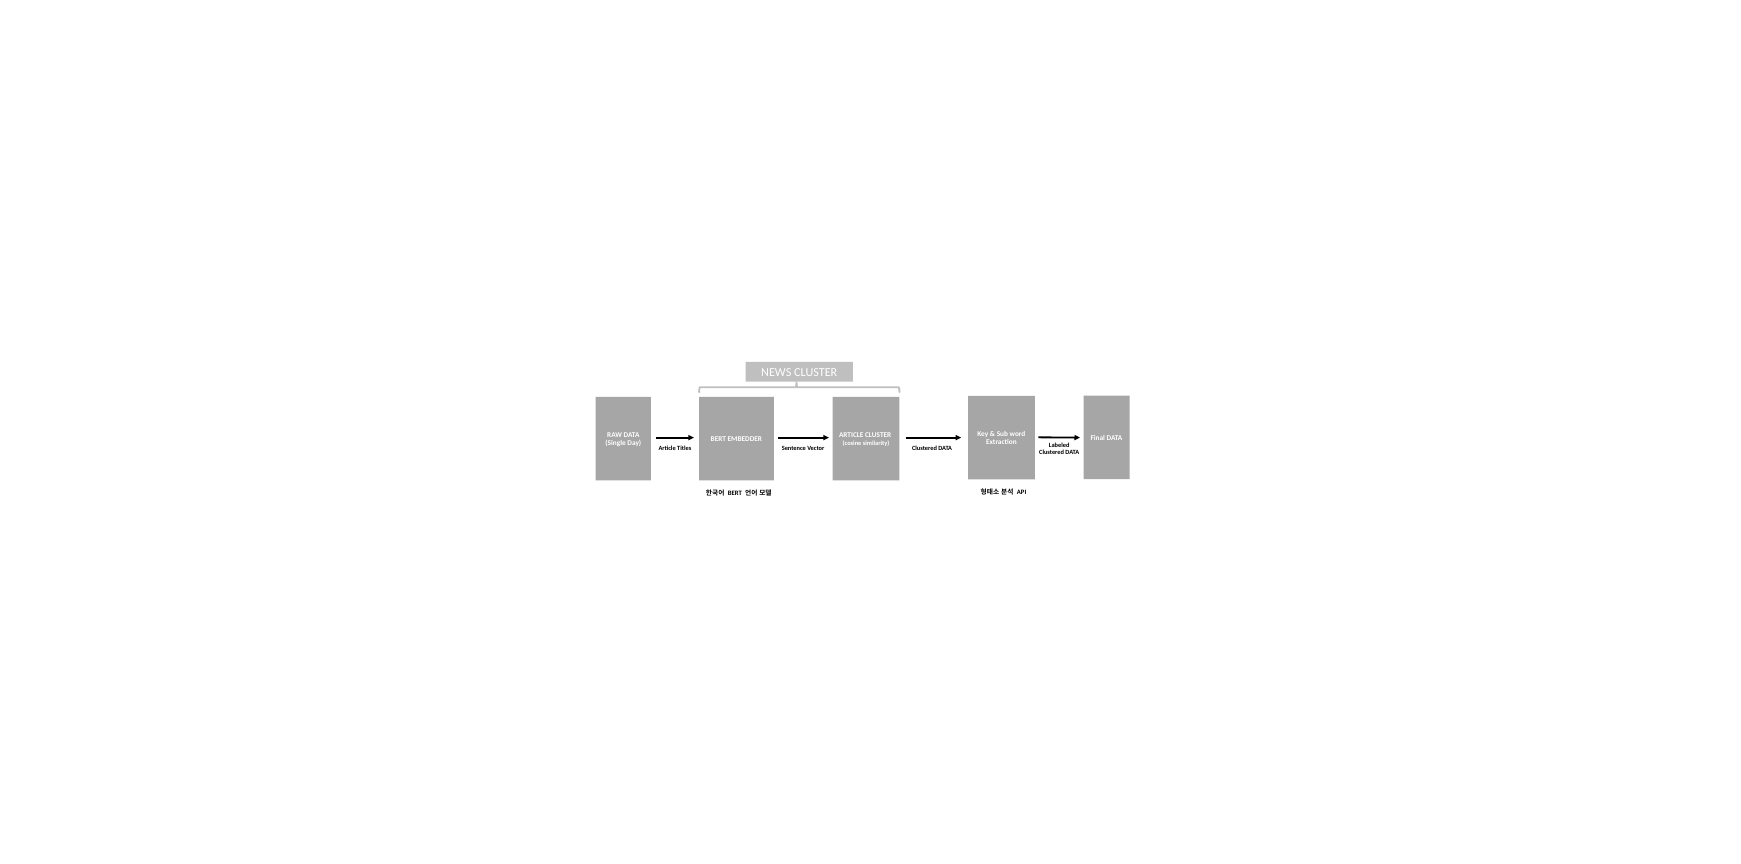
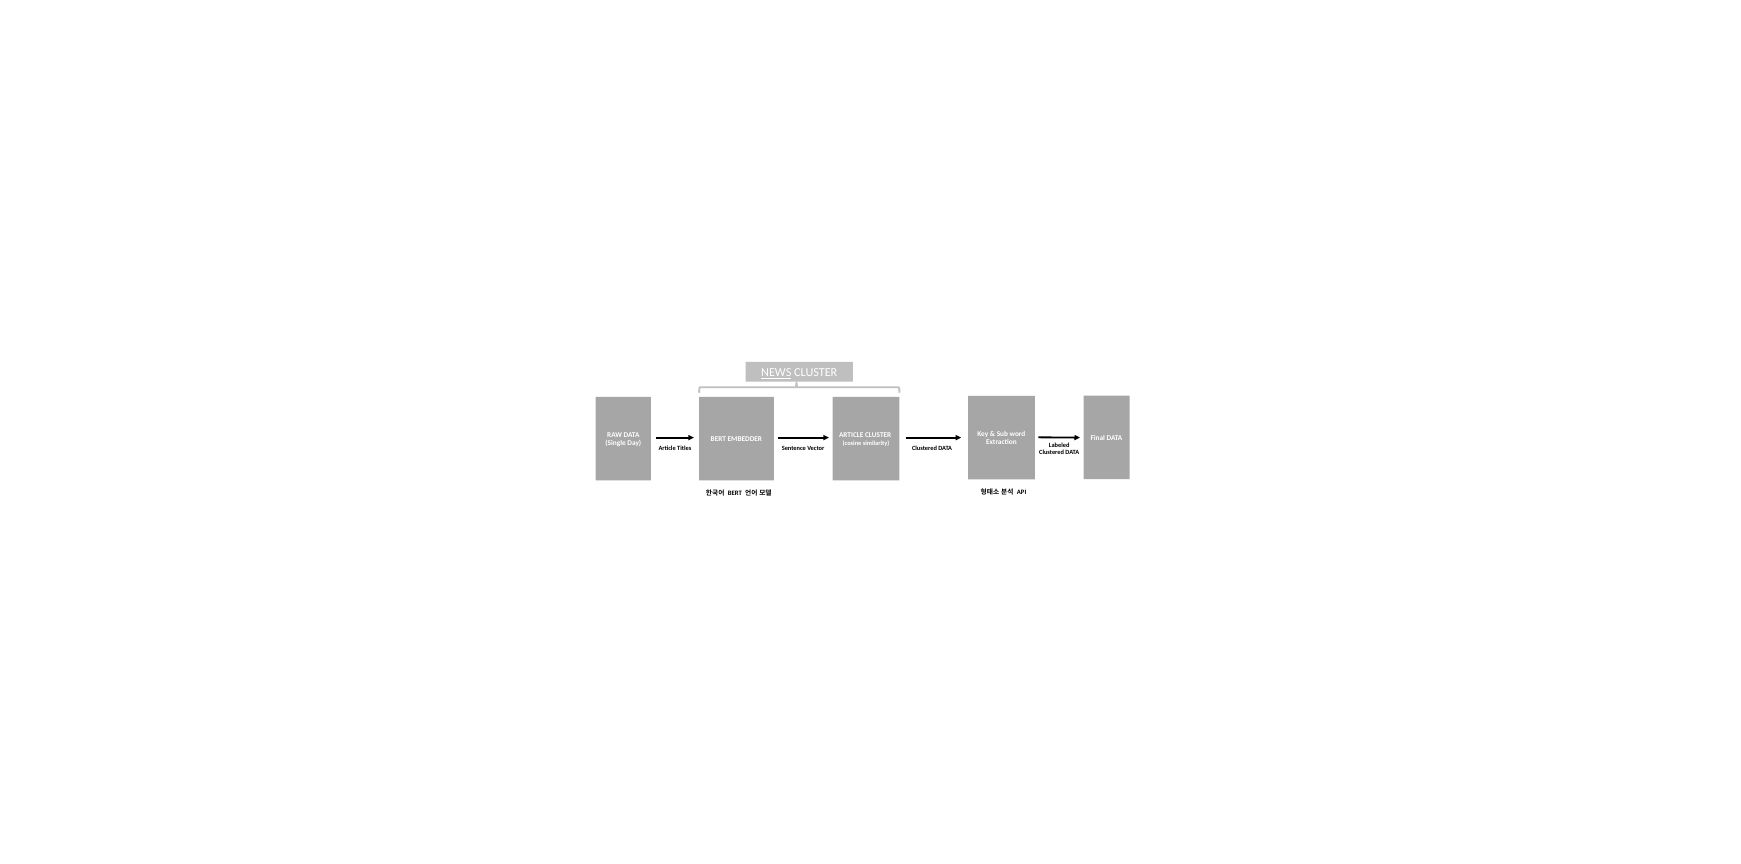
NEWS underline: none -> present (776, 373)
